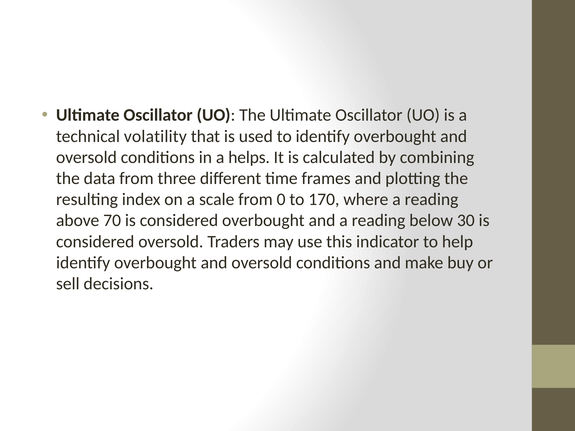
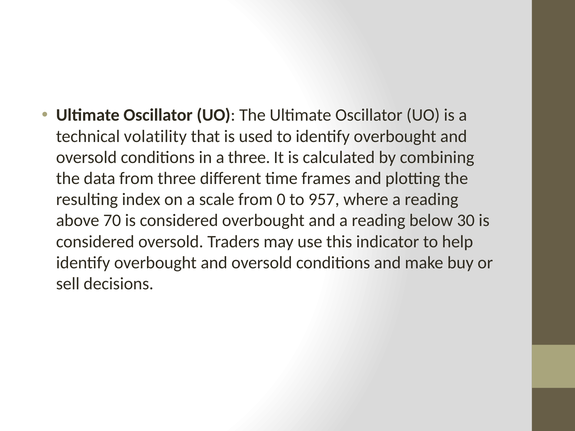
a helps: helps -> three (249, 157)
170: 170 -> 957 (324, 200)
